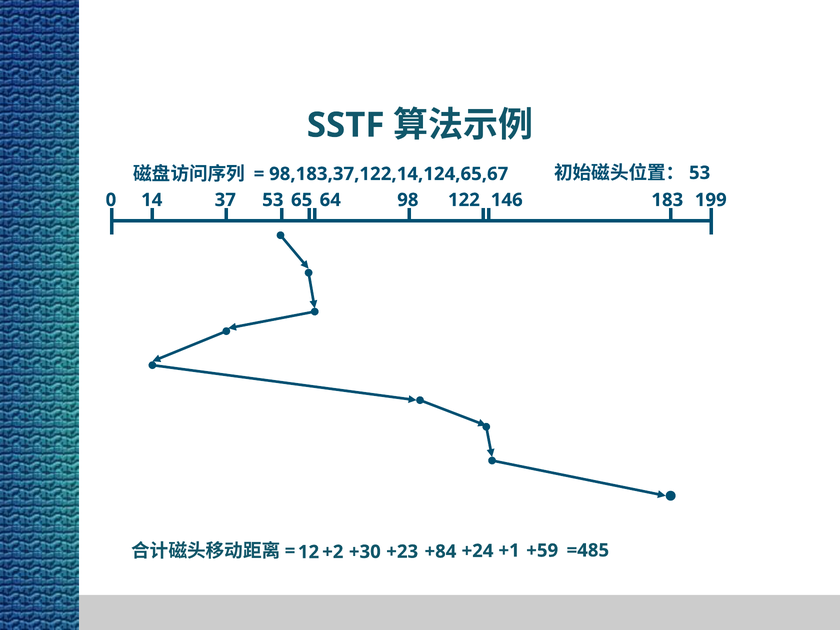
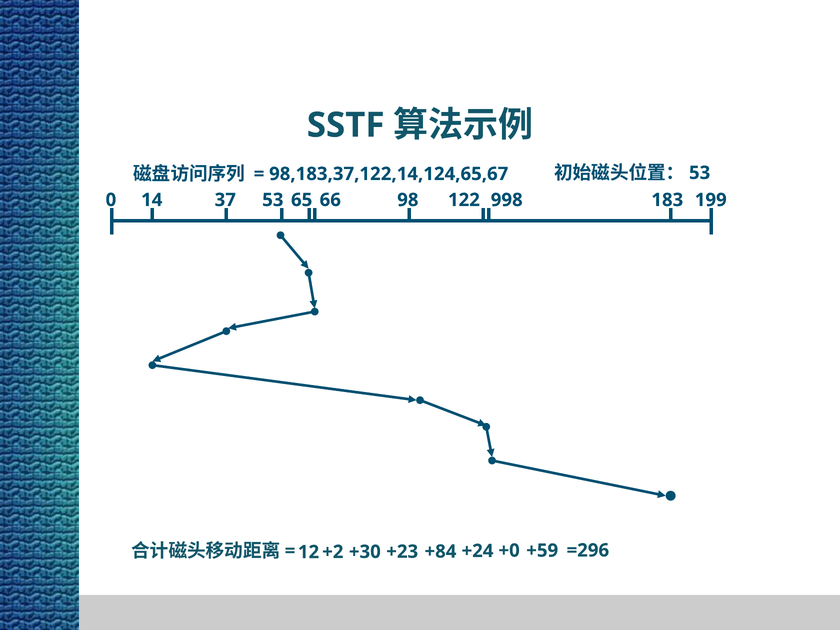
64: 64 -> 66 (330, 200)
146: 146 -> 998 (507, 200)
+1: +1 -> +0 (509, 551)
=485: =485 -> =296 (588, 550)
